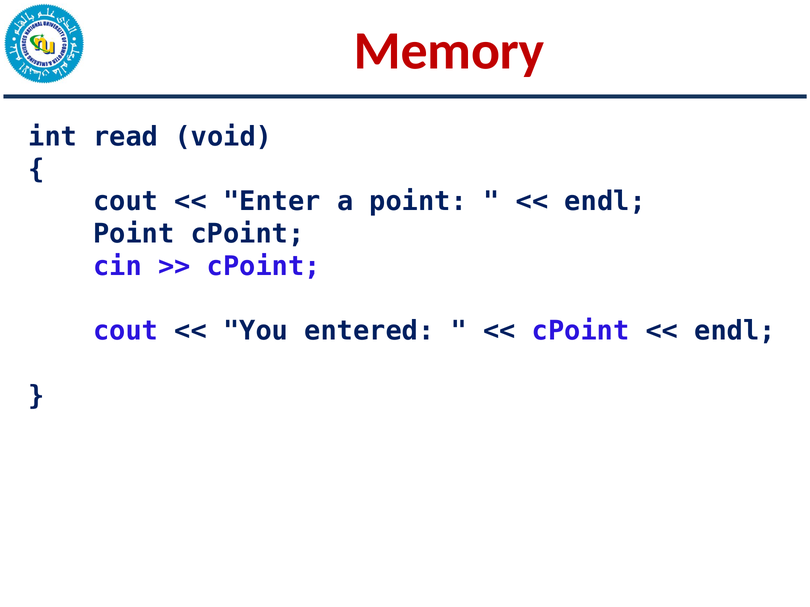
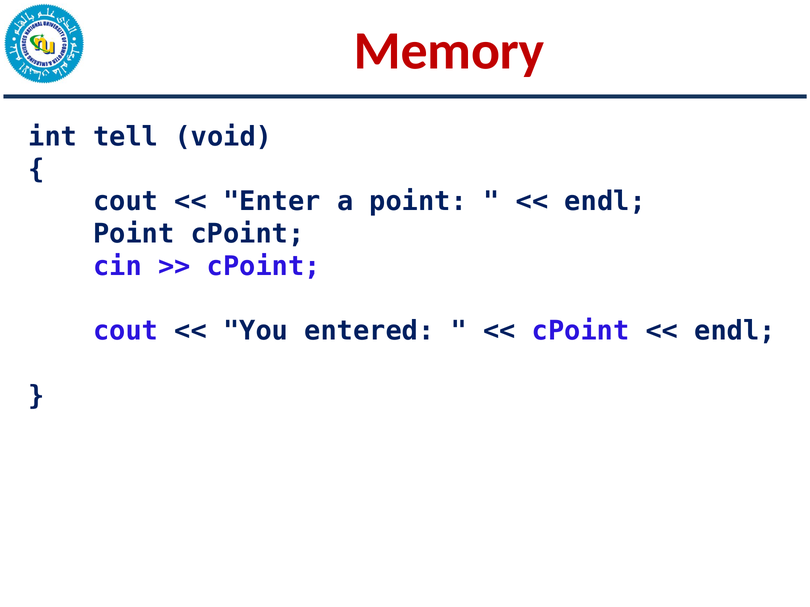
read: read -> tell (126, 137)
